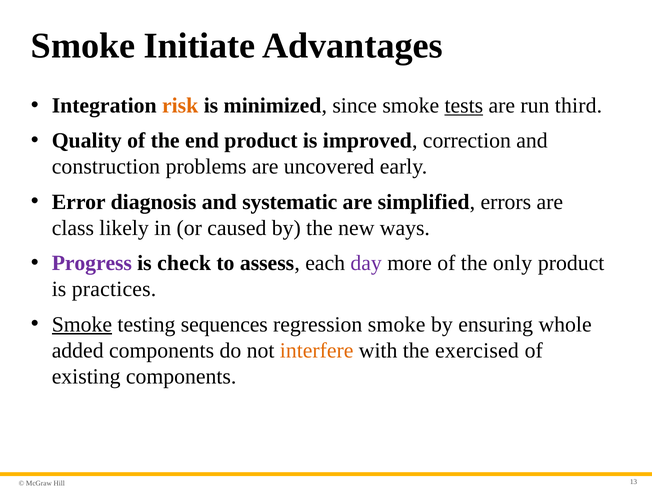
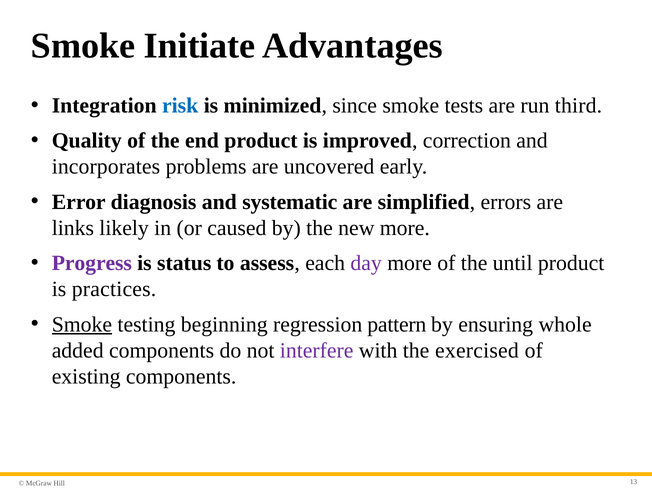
risk colour: orange -> blue (180, 106)
tests underline: present -> none (464, 106)
construction: construction -> incorporates (106, 167)
class: class -> links (73, 228)
new ways: ways -> more (405, 228)
check: check -> status (184, 263)
only: only -> until (513, 263)
sequences: sequences -> beginning (224, 324)
regression smoke: smoke -> pattern (397, 324)
interfere colour: orange -> purple (317, 350)
